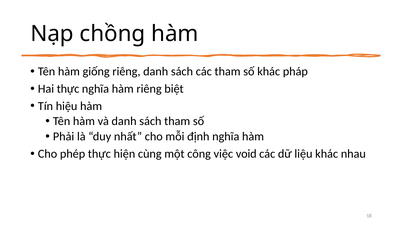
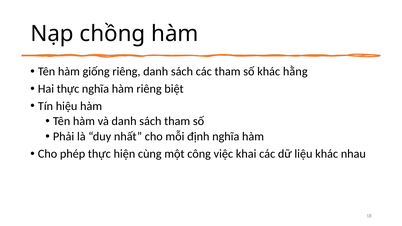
pháp: pháp -> hằng (295, 71)
void: void -> khai (246, 154)
